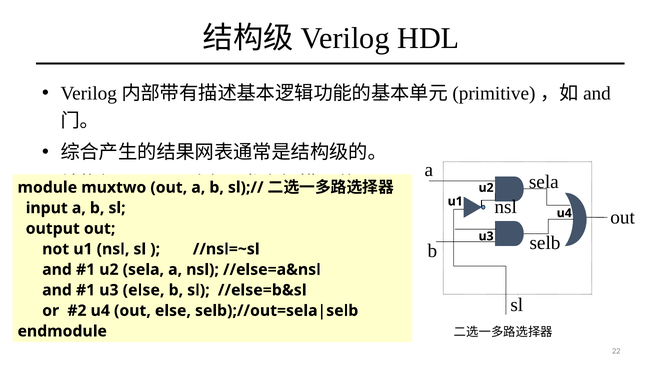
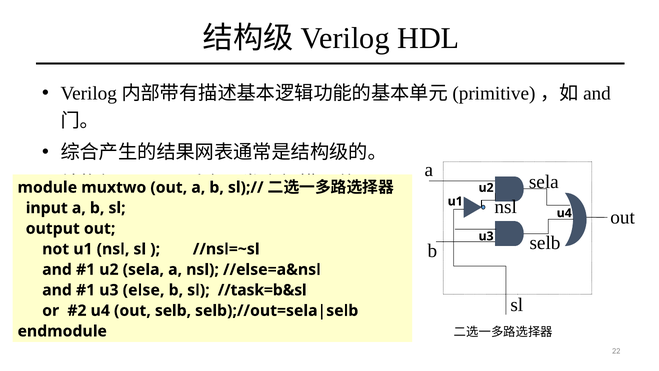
//else=b&sl: //else=b&sl -> //task=b&sl (262, 290)
out else: else -> selb (173, 310)
